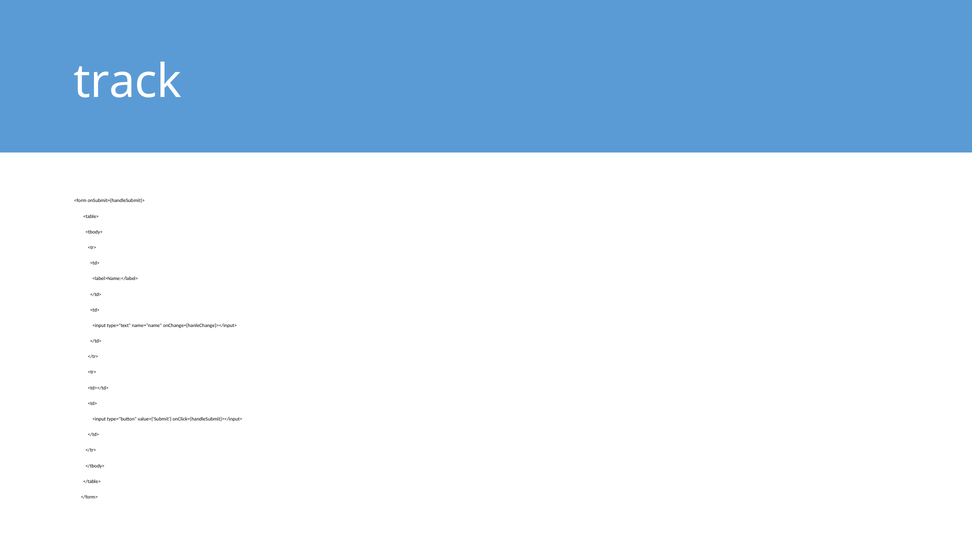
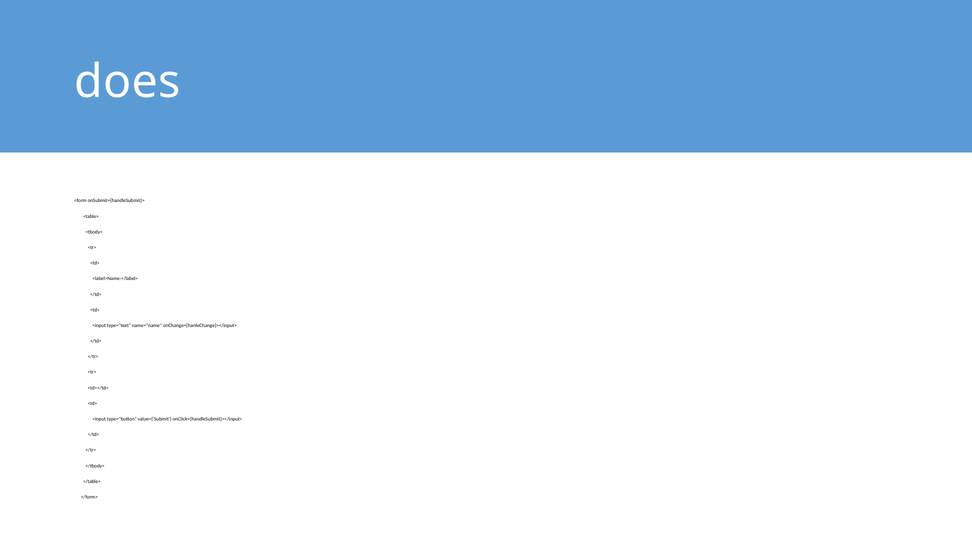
track: track -> does (127, 82)
